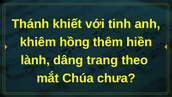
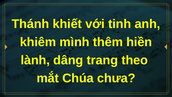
hồng: hồng -> mình (75, 42)
